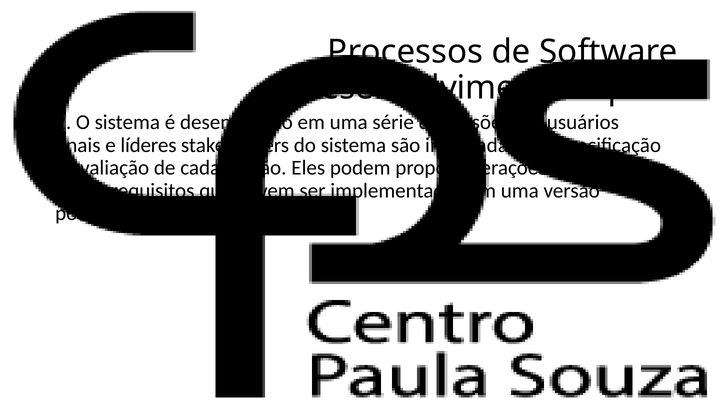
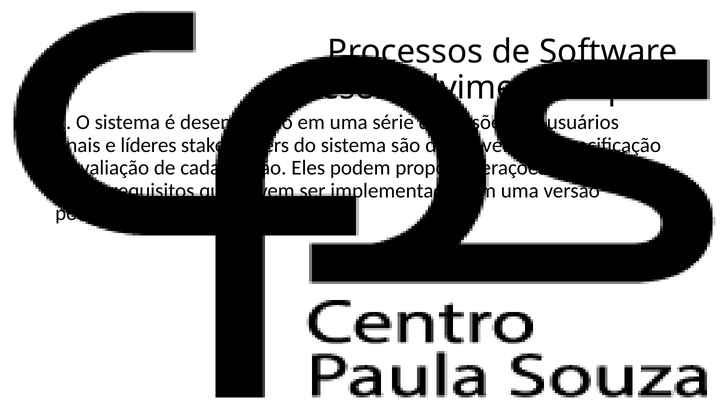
integradas: integradas -> desejáveis (471, 145)
